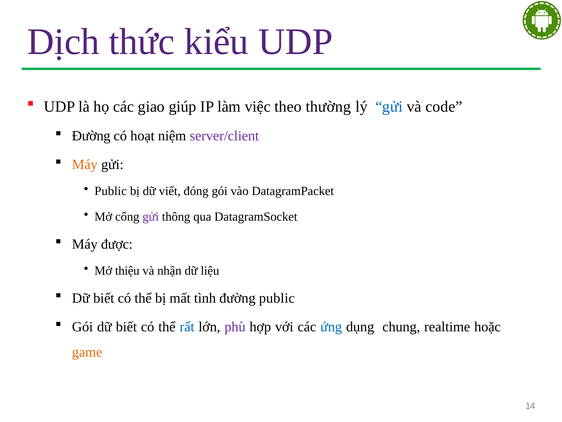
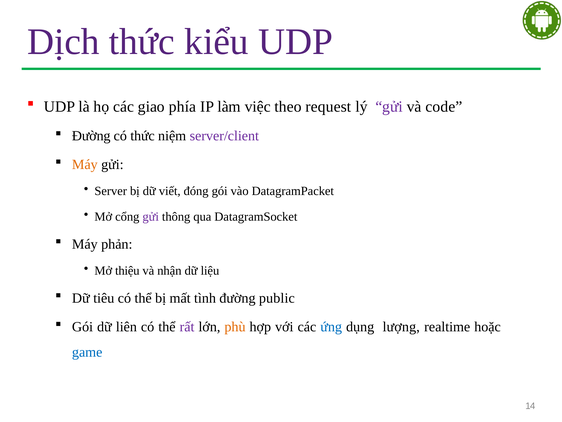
giúp: giúp -> phía (182, 106)
thường: thường -> request (328, 106)
gửi colour: blue -> purple (389, 106)
có hoạt: hoạt -> thức (143, 136)
Public: Public -> Server (111, 191)
được: được -> phản (117, 244)
biết: biết -> tiêu (104, 298)
Gói dữ biết: biết -> liên (126, 326)
rất colour: blue -> purple (187, 326)
phù colour: purple -> orange (235, 326)
chung: chung -> lượng (401, 326)
game colour: orange -> blue (87, 352)
